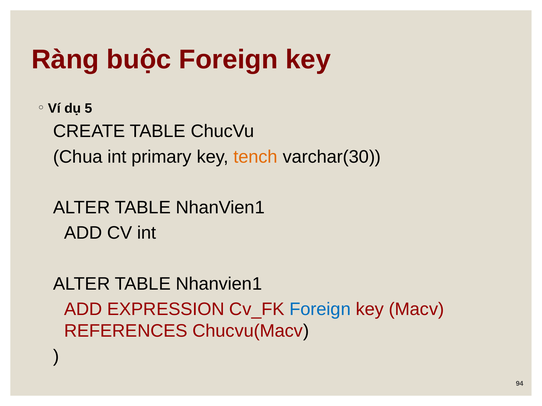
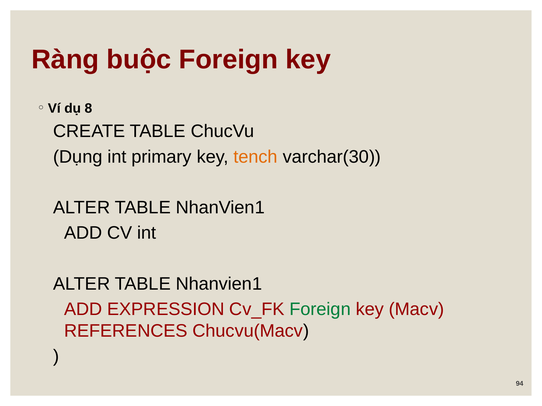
5: 5 -> 8 (88, 108)
Chua: Chua -> Dụng (78, 157)
Foreign colour: blue -> green (320, 310)
